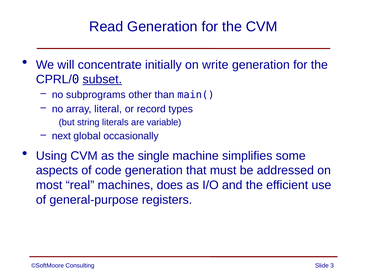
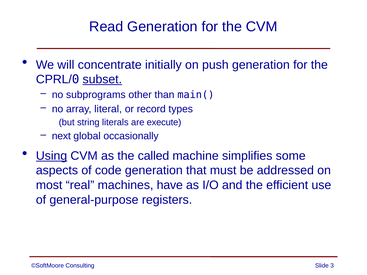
write: write -> push (215, 65)
variable: variable -> execute (164, 122)
Using underline: none -> present (52, 156)
single: single -> called (153, 156)
does: does -> have (170, 185)
